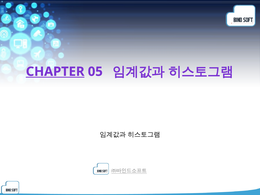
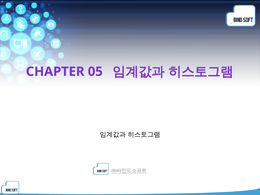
CHAPTER underline: present -> none (55, 72)
